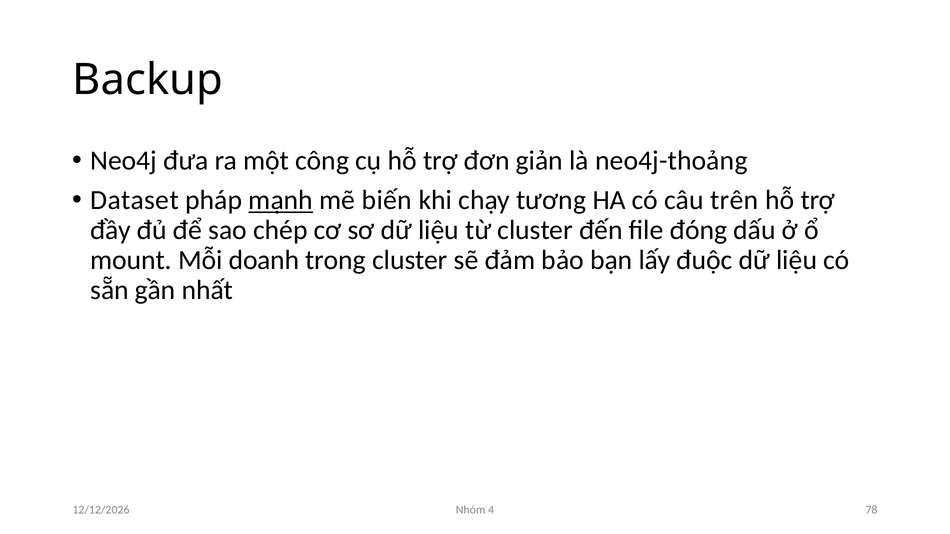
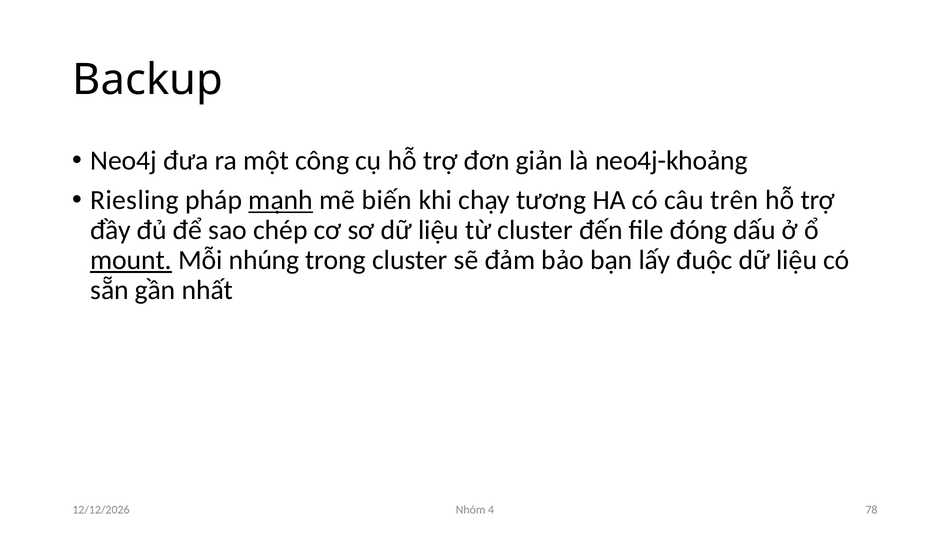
neo4j-thoảng: neo4j-thoảng -> neo4j-khoảng (671, 161)
Dataset: Dataset -> Riesling (135, 200)
mount underline: none -> present (131, 260)
doanh: doanh -> nhúng (264, 260)
